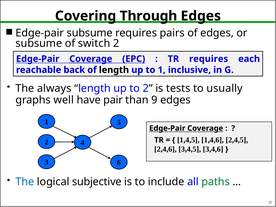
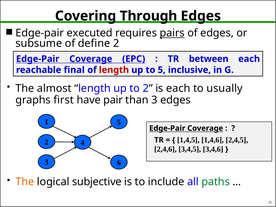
Edge-pair subsume: subsume -> executed (90, 33)
pairs underline: none -> present (172, 33)
switch: switch -> define (94, 43)
TR requires: requires -> between (209, 59)
back: back -> final (74, 70)
length colour: black -> red (114, 70)
to 1: 1 -> 5 (162, 70)
always: always -> almost (54, 88)
is tests: tests -> each (178, 88)
well: well -> first (64, 100)
than 9: 9 -> 3 (154, 100)
The colour: blue -> orange (25, 182)
